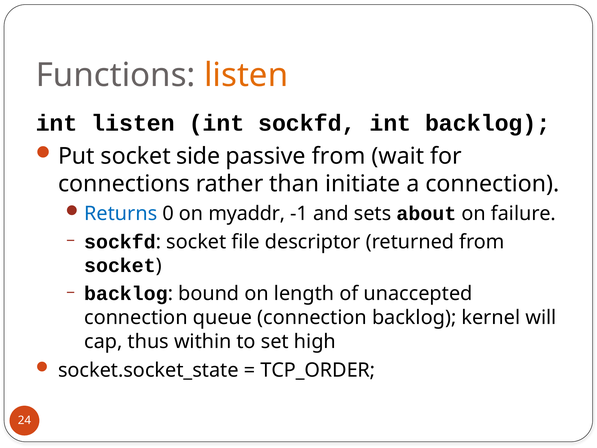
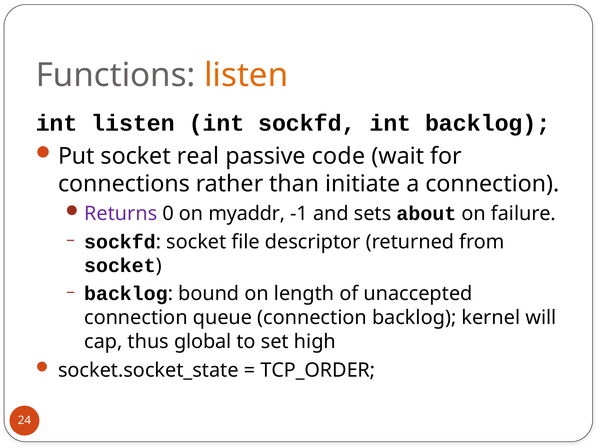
side: side -> real (198, 156)
passive from: from -> code (339, 156)
Returns colour: blue -> purple (121, 214)
within: within -> global (203, 341)
